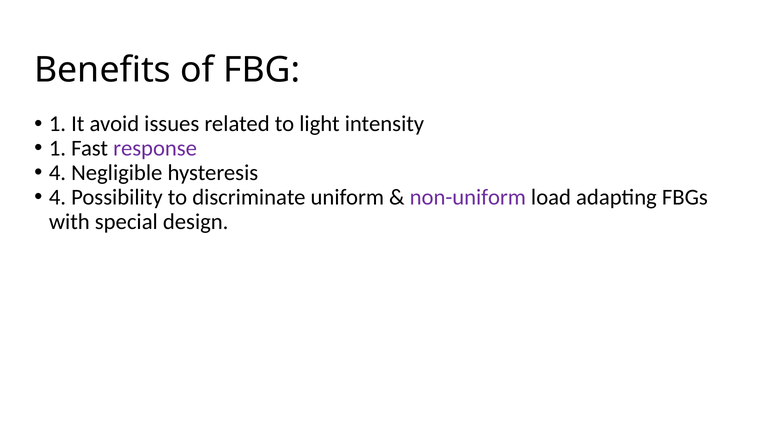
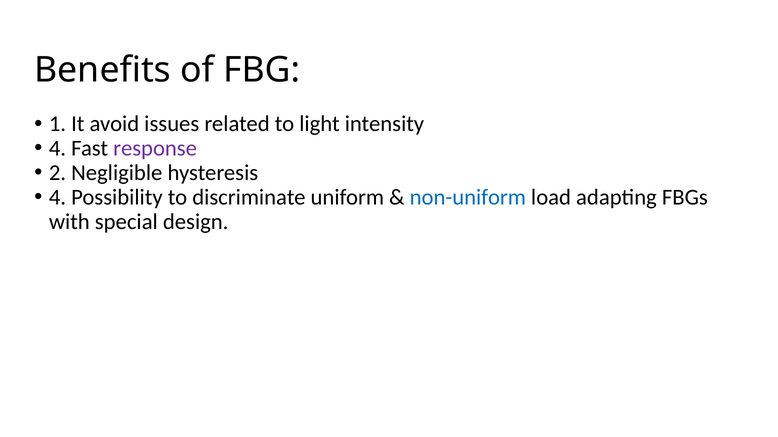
1: 1 -> 4 (57, 149)
4: 4 -> 2 (57, 173)
non-uniform colour: purple -> blue (468, 198)
